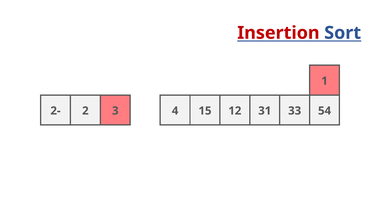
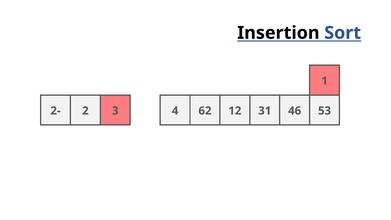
Insertion colour: red -> black (278, 33)
15: 15 -> 62 (205, 111)
33: 33 -> 46 (295, 111)
54: 54 -> 53 (325, 111)
